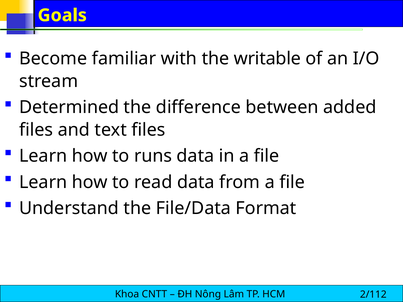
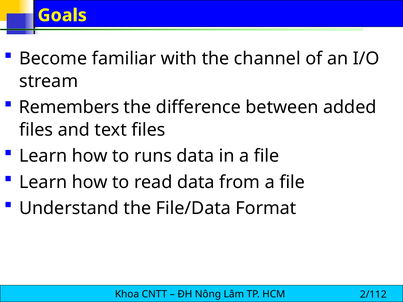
writable: writable -> channel (267, 59)
Determined: Determined -> Remembers (69, 107)
